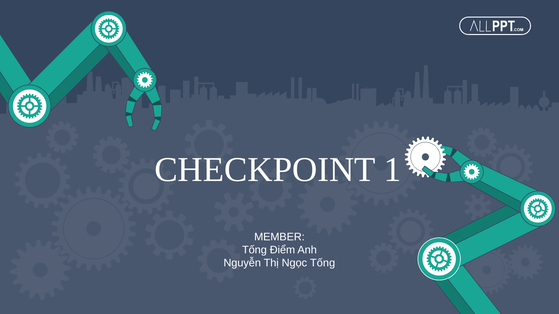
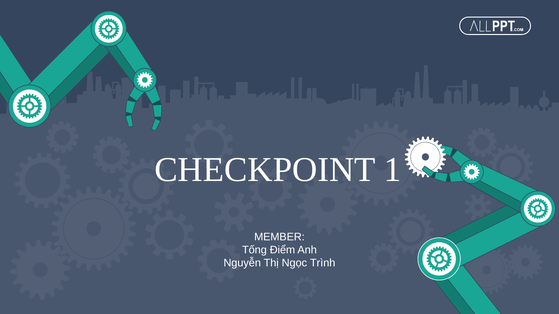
Ngọc Tống: Tống -> Trình (323, 263)
